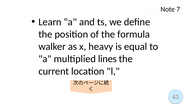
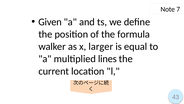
Learn: Learn -> Given (50, 22)
heavy: heavy -> larger (101, 46)
